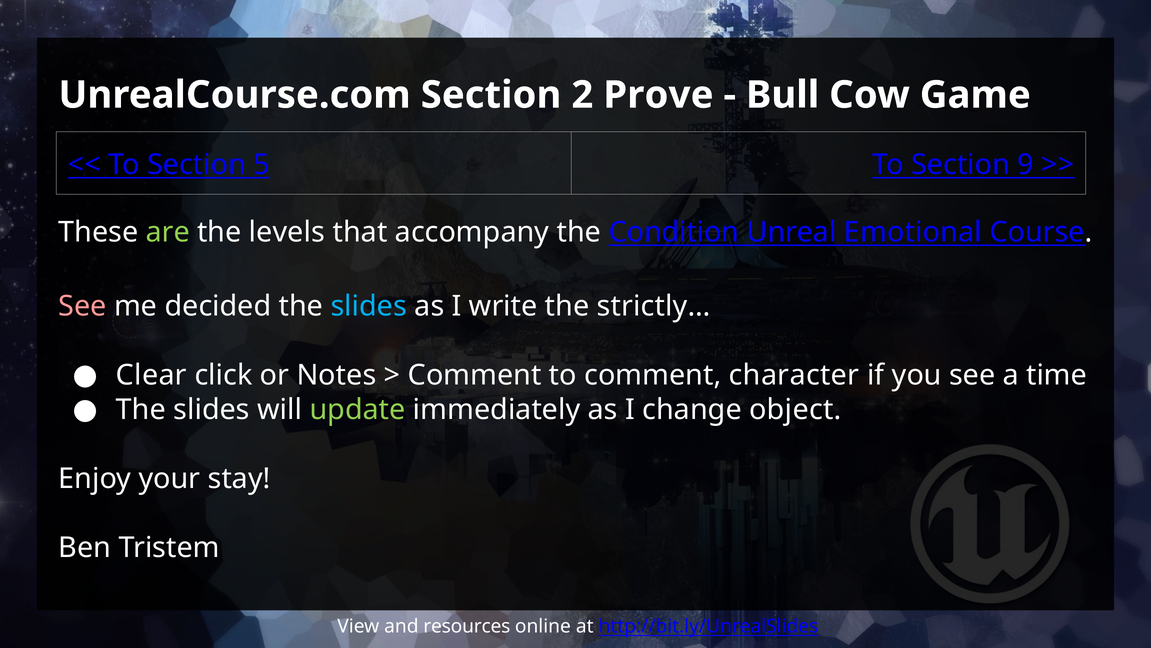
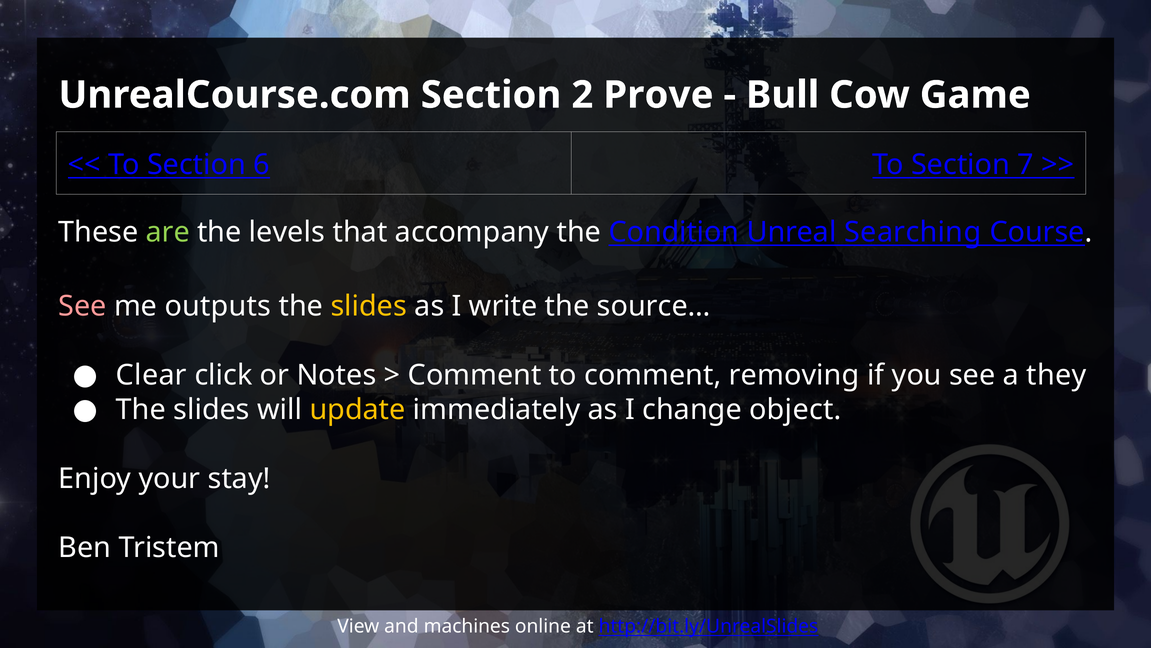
5: 5 -> 6 (262, 165)
9: 9 -> 7 (1026, 165)
Emotional: Emotional -> Searching (913, 232)
decided: decided -> outputs (218, 306)
slides colour: light blue -> yellow (369, 306)
strictly…: strictly… -> source… (654, 306)
character: character -> removing (794, 375)
time: time -> they (1056, 375)
update colour: light green -> yellow (358, 409)
resources: resources -> machines (467, 626)
